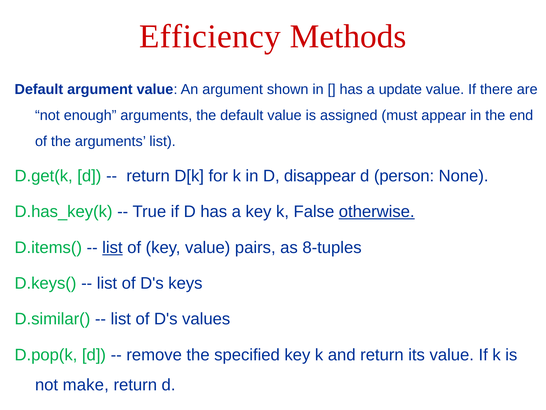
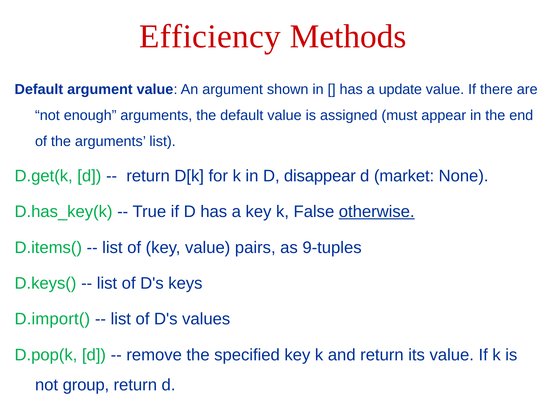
person: person -> market (404, 176)
list underline: present -> none (112, 247)
8-tuples: 8-tuples -> 9-tuples (332, 247)
D.similar(: D.similar( -> D.import( (52, 319)
make: make -> group (86, 385)
